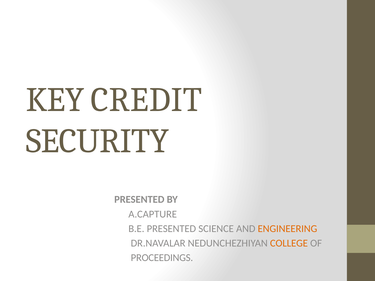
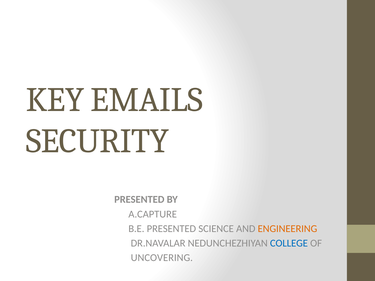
CREDIT: CREDIT -> EMAILS (147, 100)
COLLEGE colour: orange -> blue (289, 243)
PROCEEDINGS: PROCEEDINGS -> UNCOVERING (162, 258)
